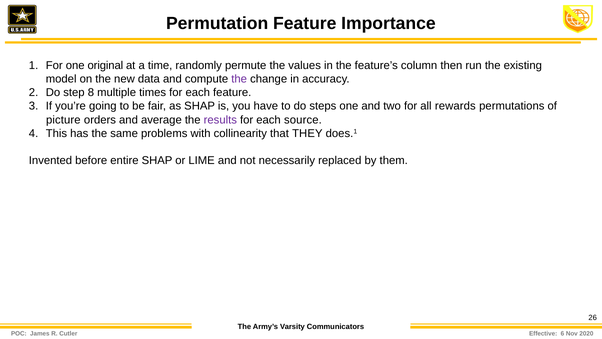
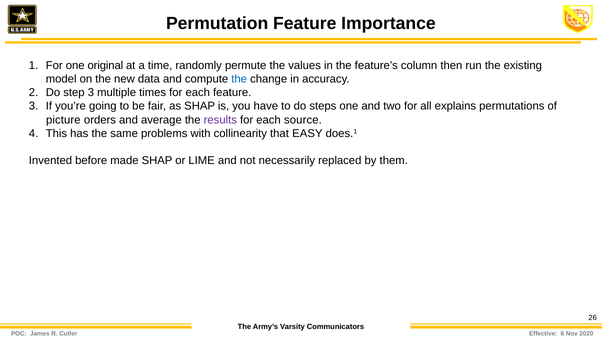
the colour: purple -> blue (239, 79)
step 8: 8 -> 3 (91, 93)
rewards: rewards -> explains (455, 106)
THEY: THEY -> EASY (307, 133)
entire: entire -> made (124, 160)
